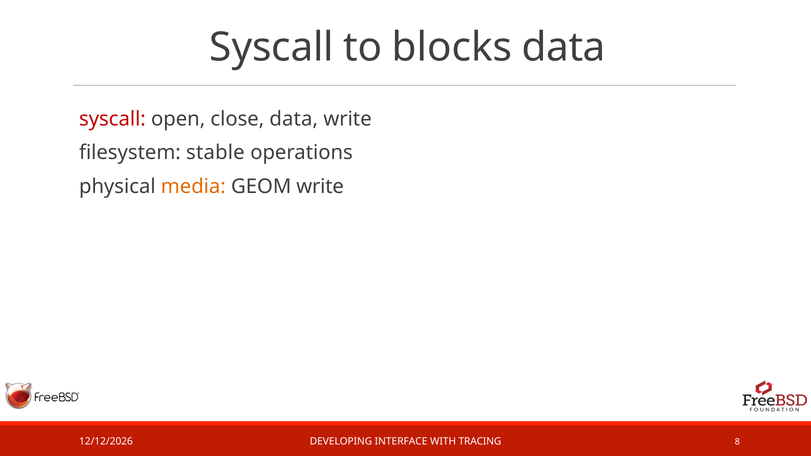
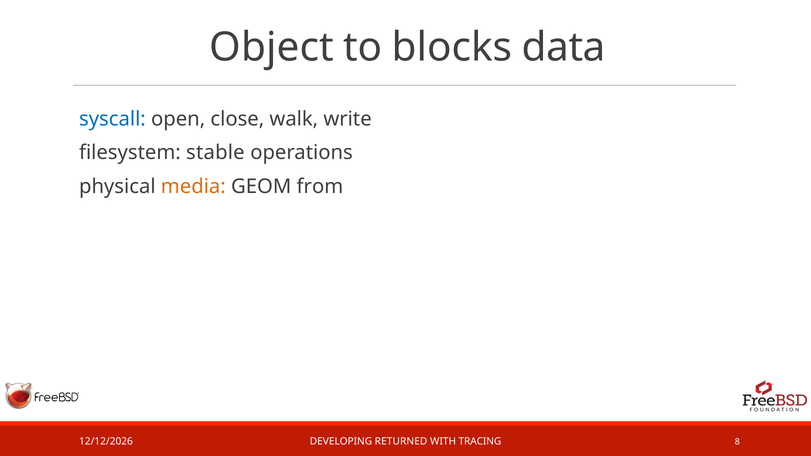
Syscall: Syscall -> Object (272, 47)
syscall colour: red -> blue (112, 119)
close data: data -> walk (294, 119)
GEOM write: write -> from (320, 187)
INTERFACE: INTERFACE -> RETURNED (401, 442)
